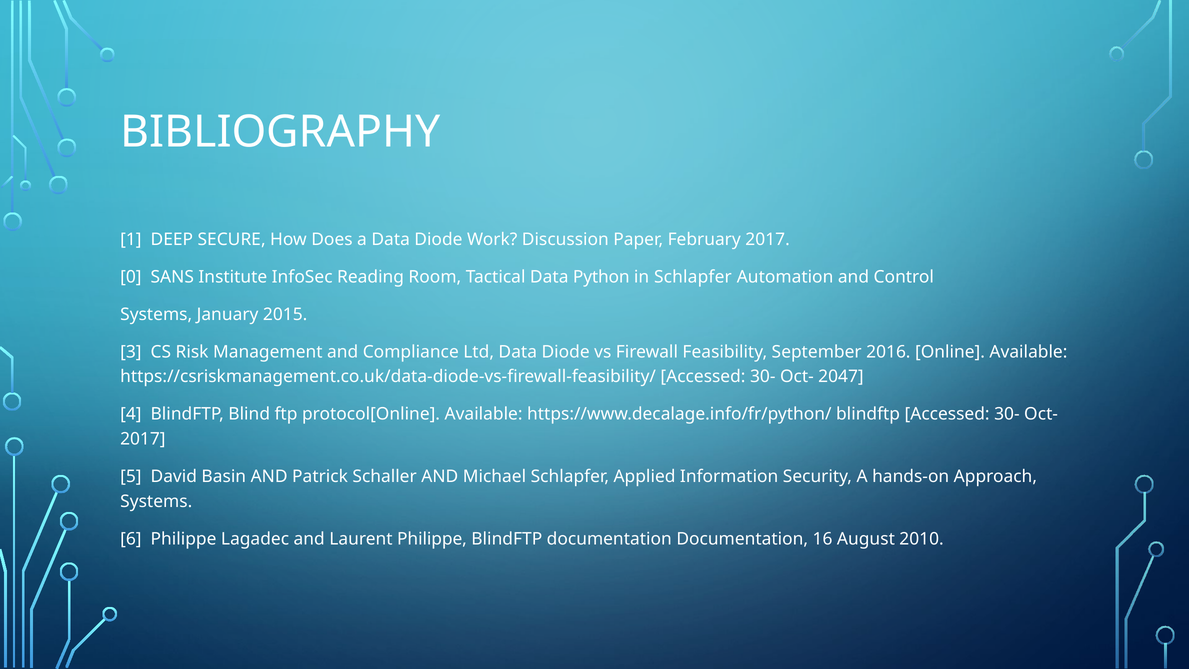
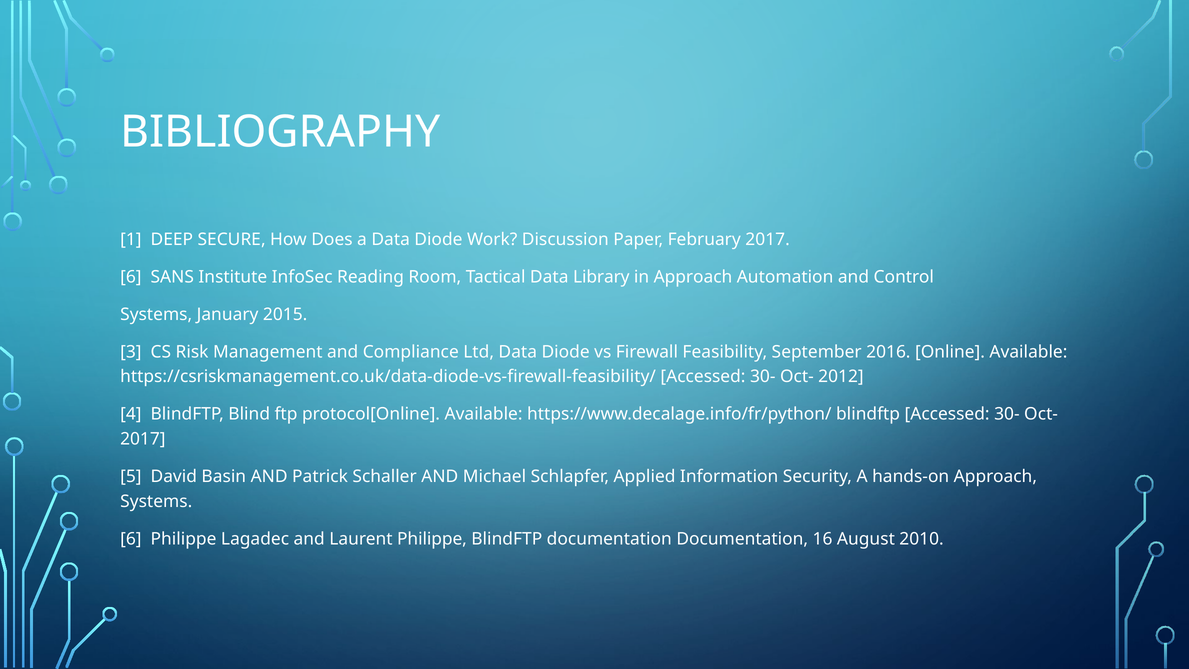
0: 0 -> 6 (131, 277)
Python: Python -> Library (601, 277)
in Schlapfer: Schlapfer -> Approach (693, 277)
2047: 2047 -> 2012 (841, 377)
